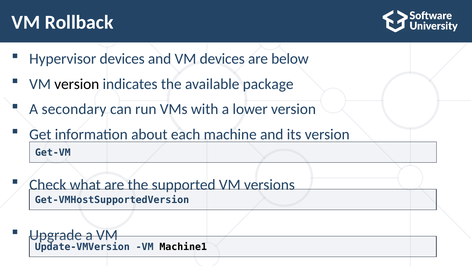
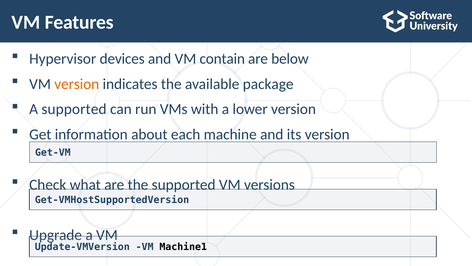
Rollback: Rollback -> Features (79, 22)
VM devices: devices -> contain (222, 59)
version colour: black -> orange (77, 84)
A secondary: secondary -> supported (74, 109)
